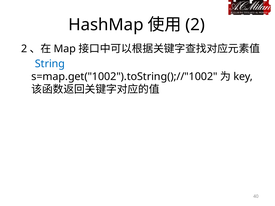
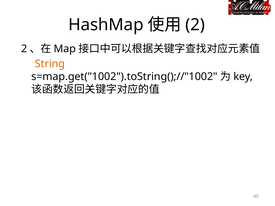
String colour: blue -> orange (50, 64)
